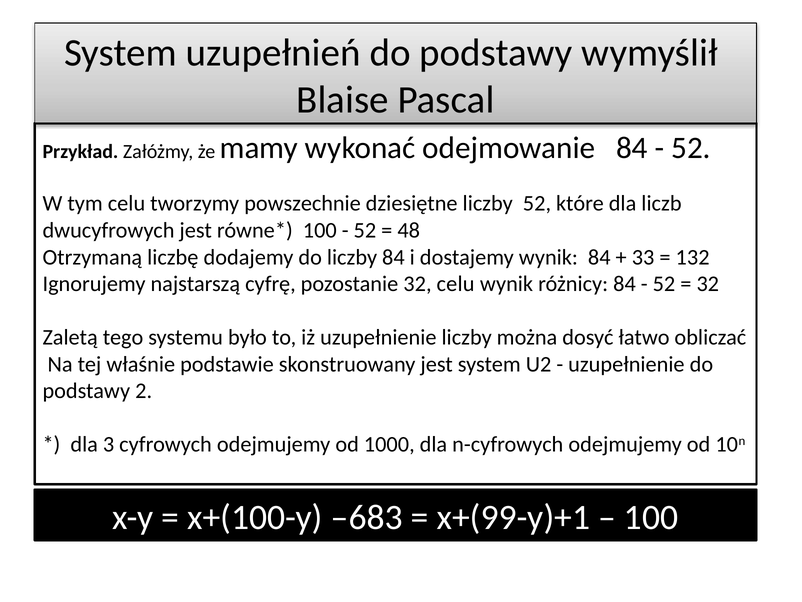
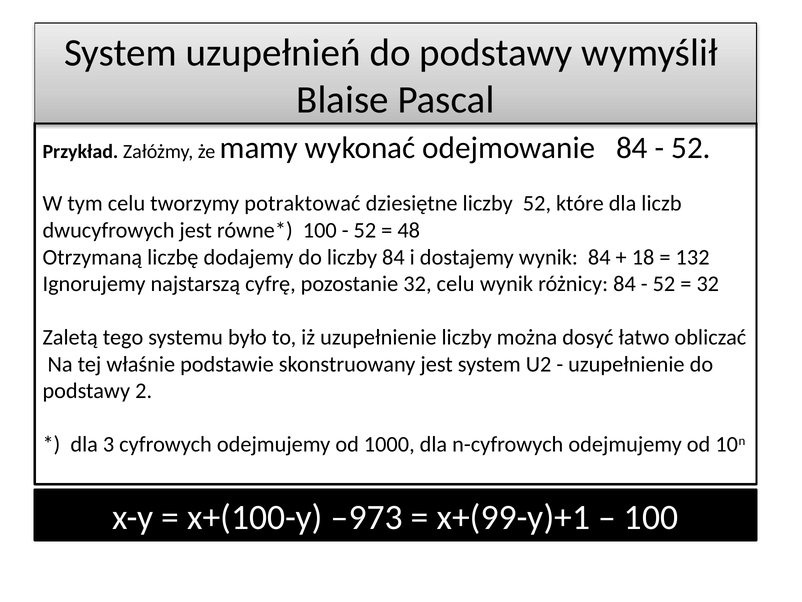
powszechnie: powszechnie -> potraktować (302, 203)
33: 33 -> 18 (643, 257)
–683: –683 -> –973 (367, 517)
